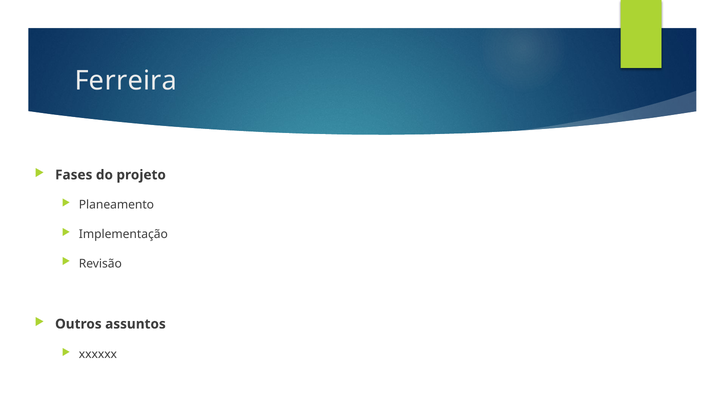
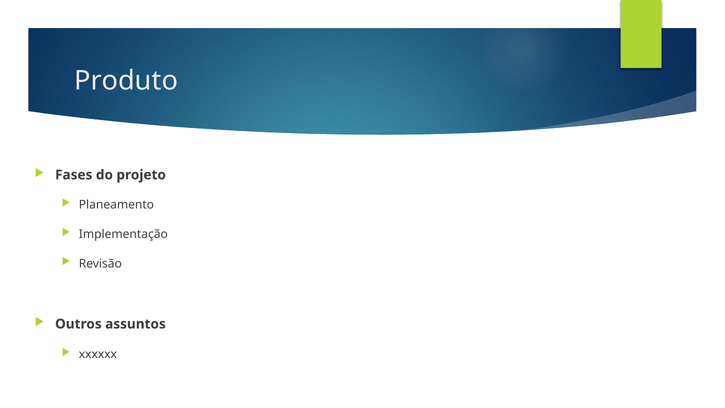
Ferreira: Ferreira -> Produto (126, 81)
